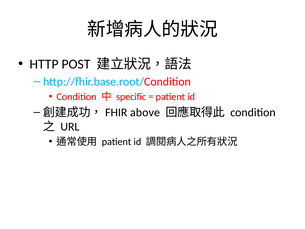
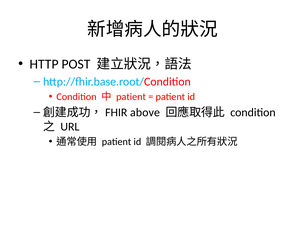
specific: specific -> patient (131, 97)
